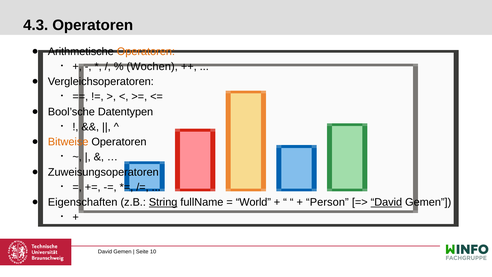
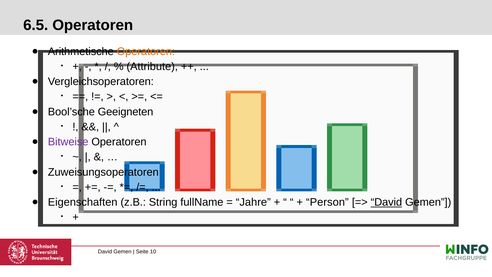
4.3: 4.3 -> 6.5 (36, 25)
Wochen: Wochen -> Attribute (152, 66)
Datentypen: Datentypen -> Geeigneten (126, 112)
Bitweise colour: orange -> purple (68, 142)
String underline: present -> none (163, 202)
World: World -> Jahre (253, 202)
